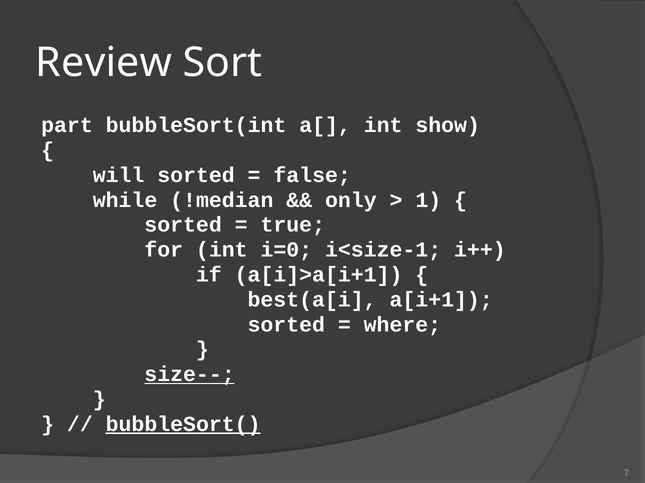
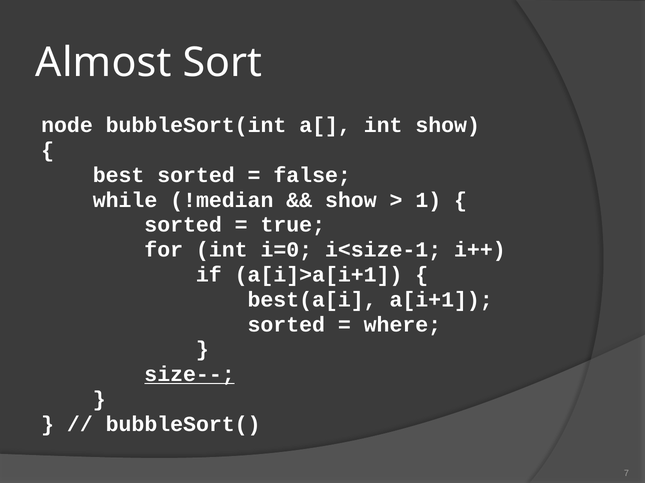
Review: Review -> Almost (104, 63)
part: part -> node (67, 125)
will: will -> best (119, 175)
only: only -> show (351, 200)
bubbleSort( underline: present -> none (183, 425)
